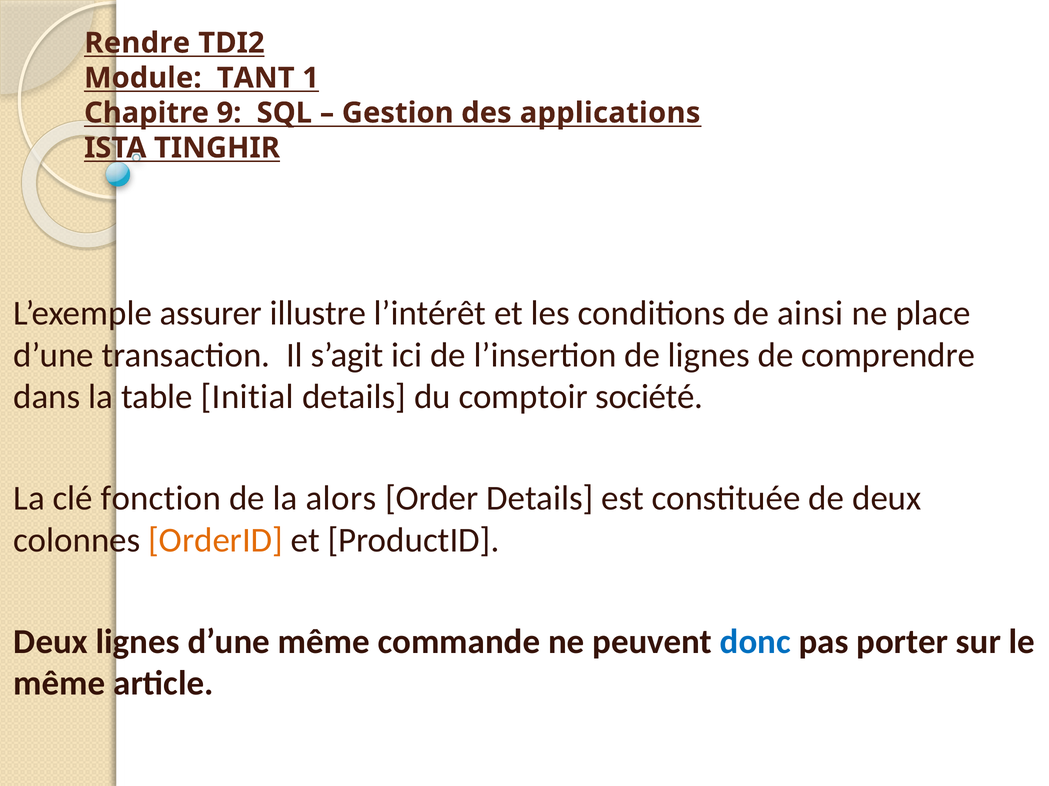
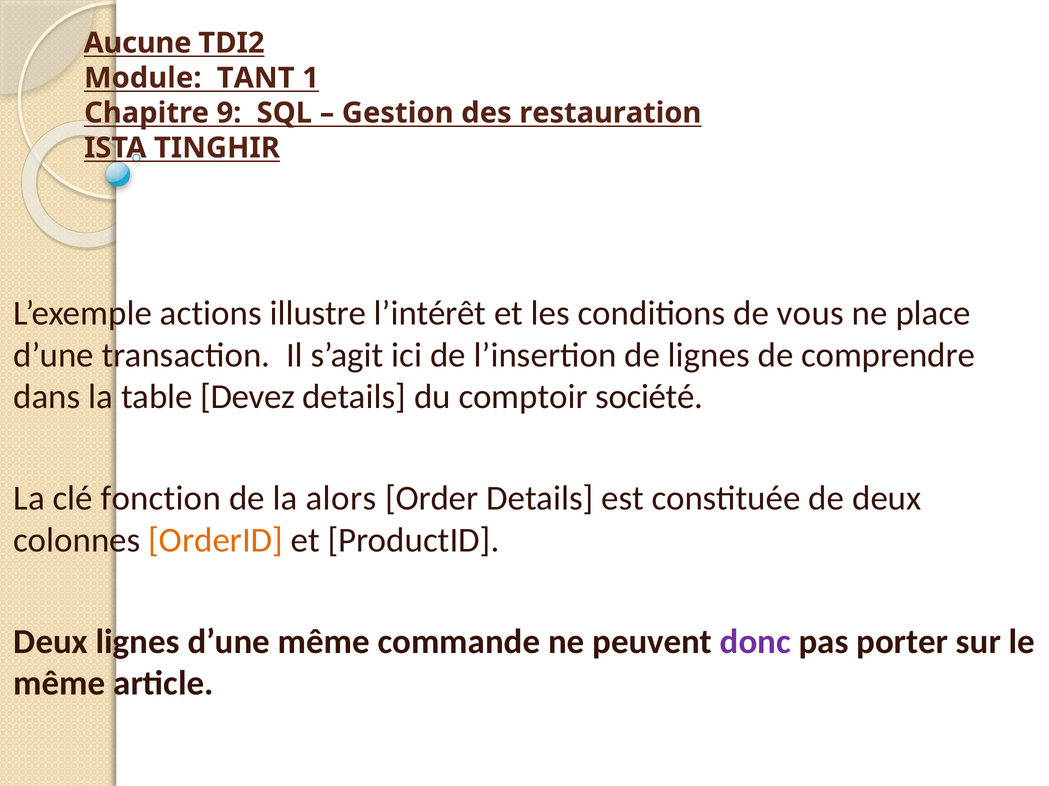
Rendre: Rendre -> Aucune (138, 43)
applications: applications -> restauration (610, 113)
assurer: assurer -> actions (211, 313)
ainsi: ainsi -> vous (810, 313)
Initial: Initial -> Devez (248, 397)
donc colour: blue -> purple (755, 642)
